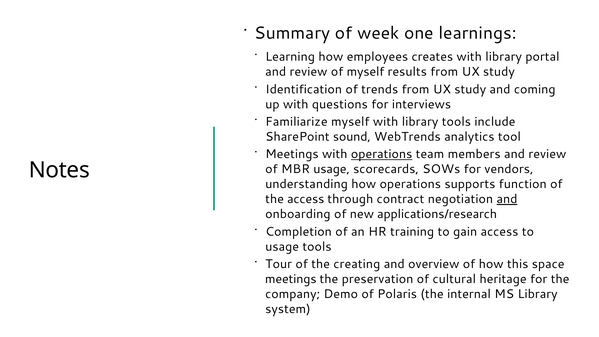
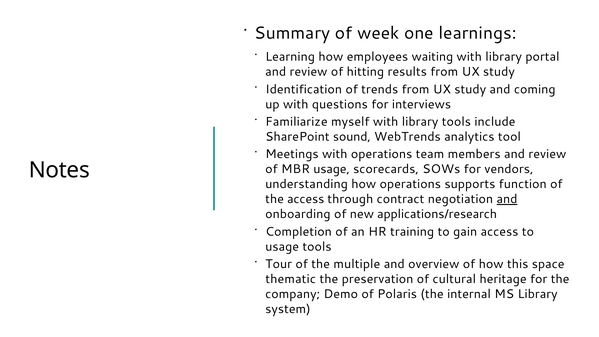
creates: creates -> waiting (432, 57)
of myself: myself -> hitting (365, 72)
operations underline: present -> none (382, 154)
creating: creating -> multiple (357, 264)
meetings: meetings -> thematic (291, 279)
